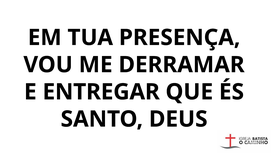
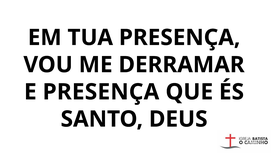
E ENTREGAR: ENTREGAR -> PRESENÇA (101, 92)
